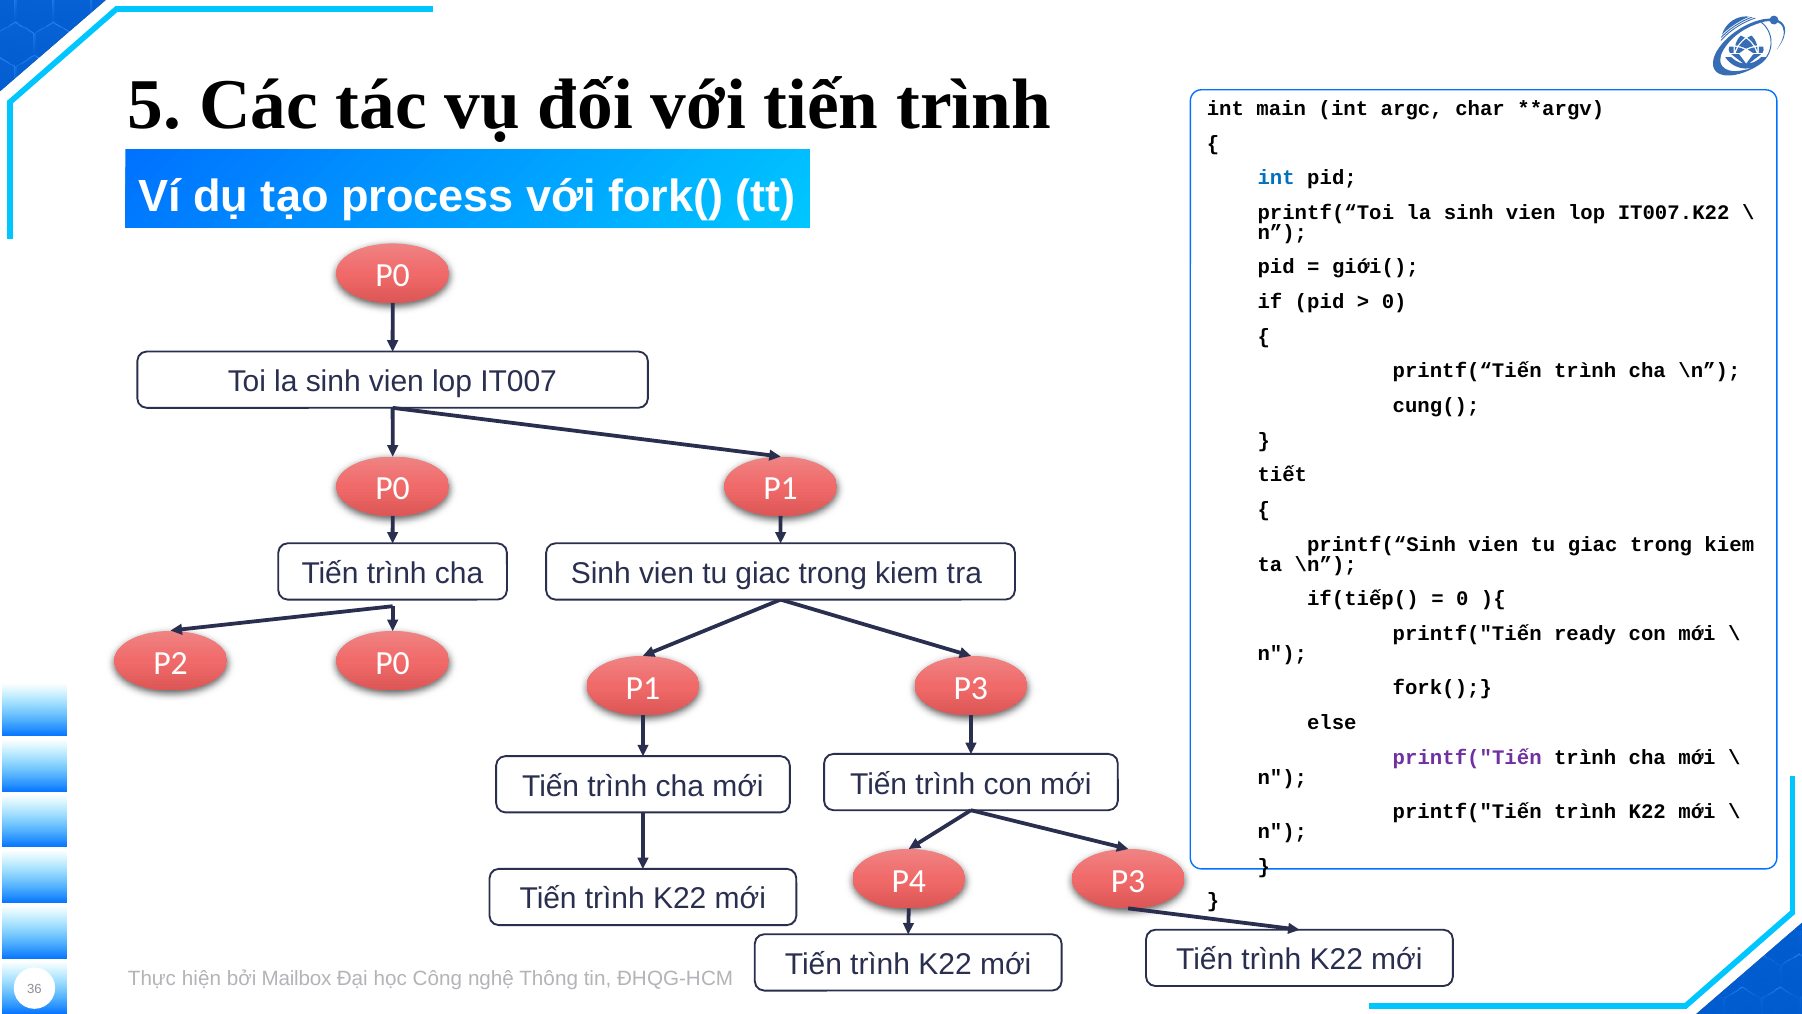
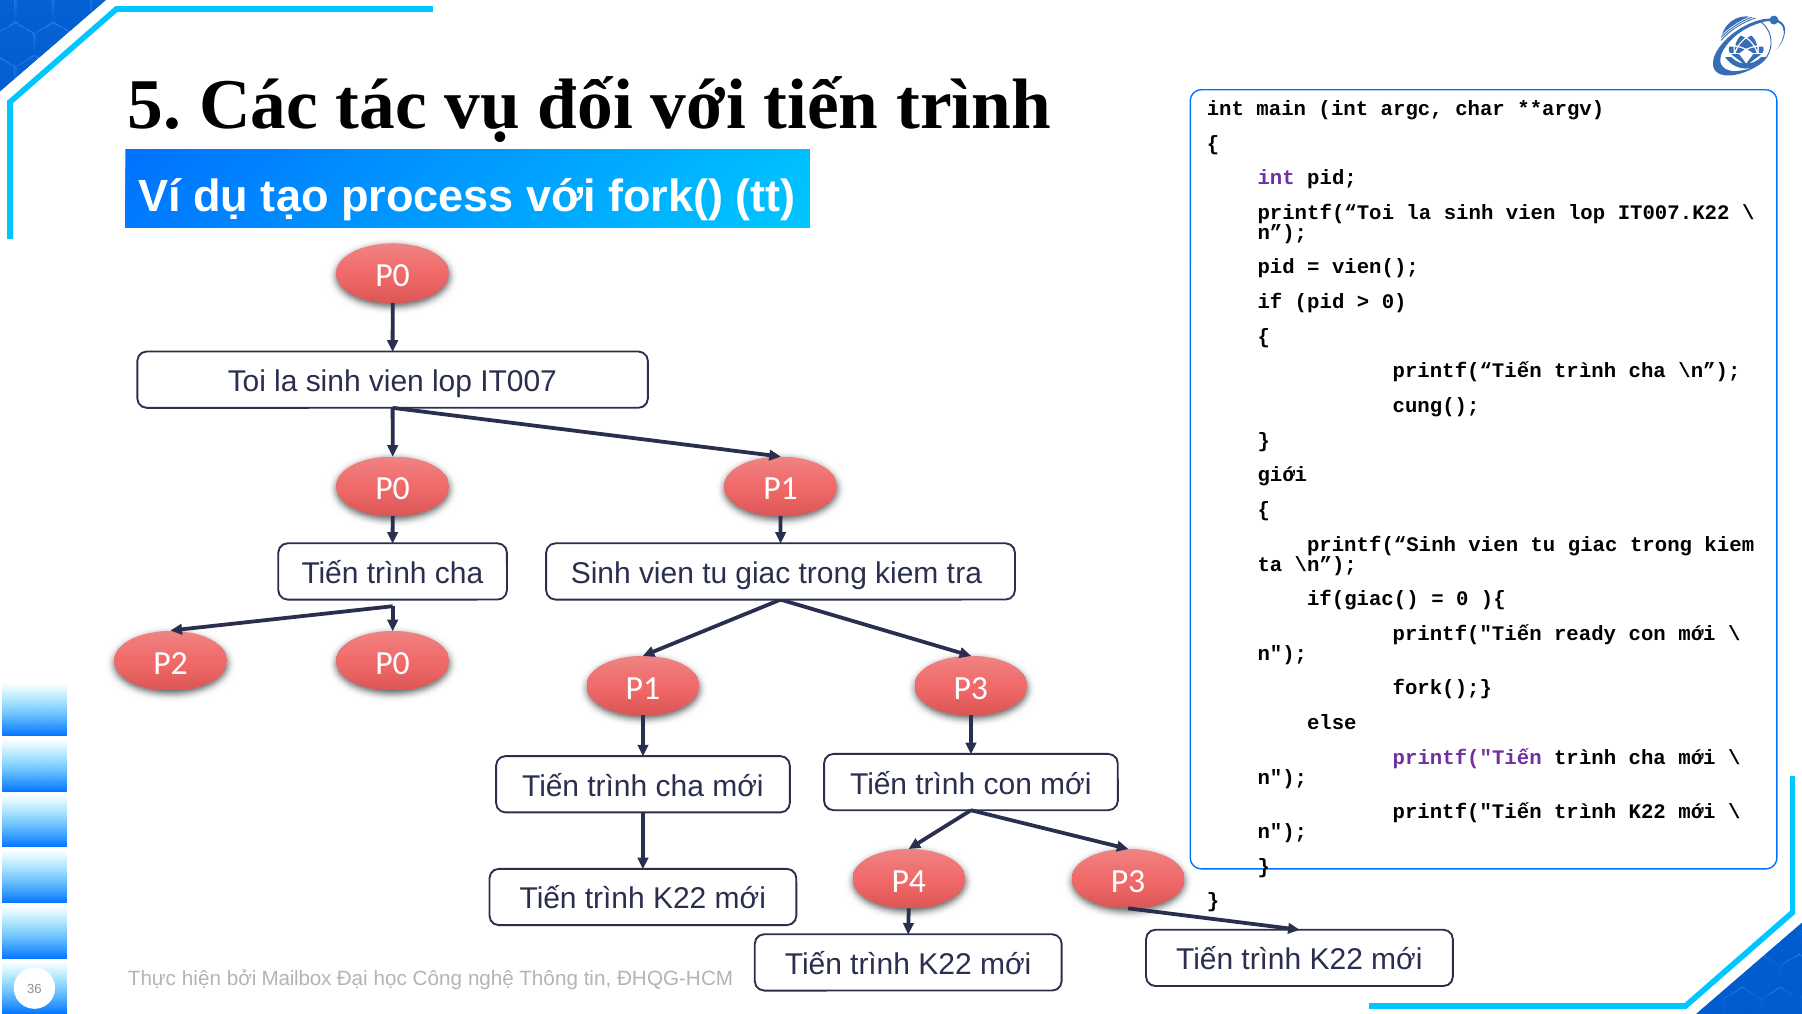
int colour: blue -> purple (1276, 178)
giới(: giới( -> vien( (1375, 267)
tiết: tiết -> giới (1282, 475)
if(tiếp(: if(tiếp( -> if(giac( (1363, 599)
